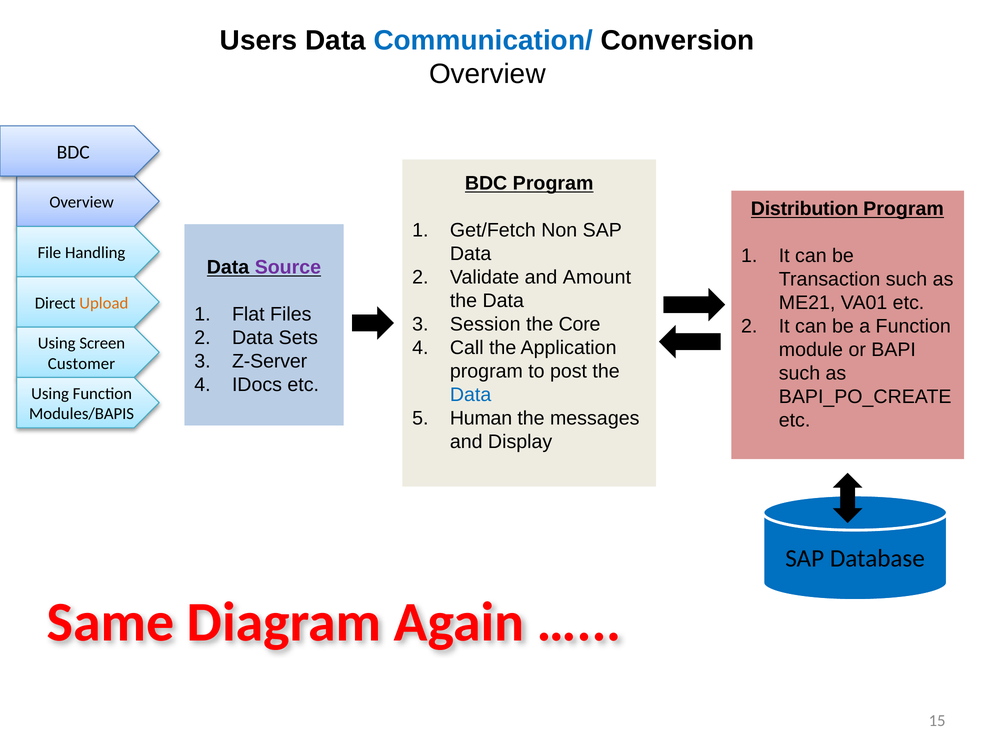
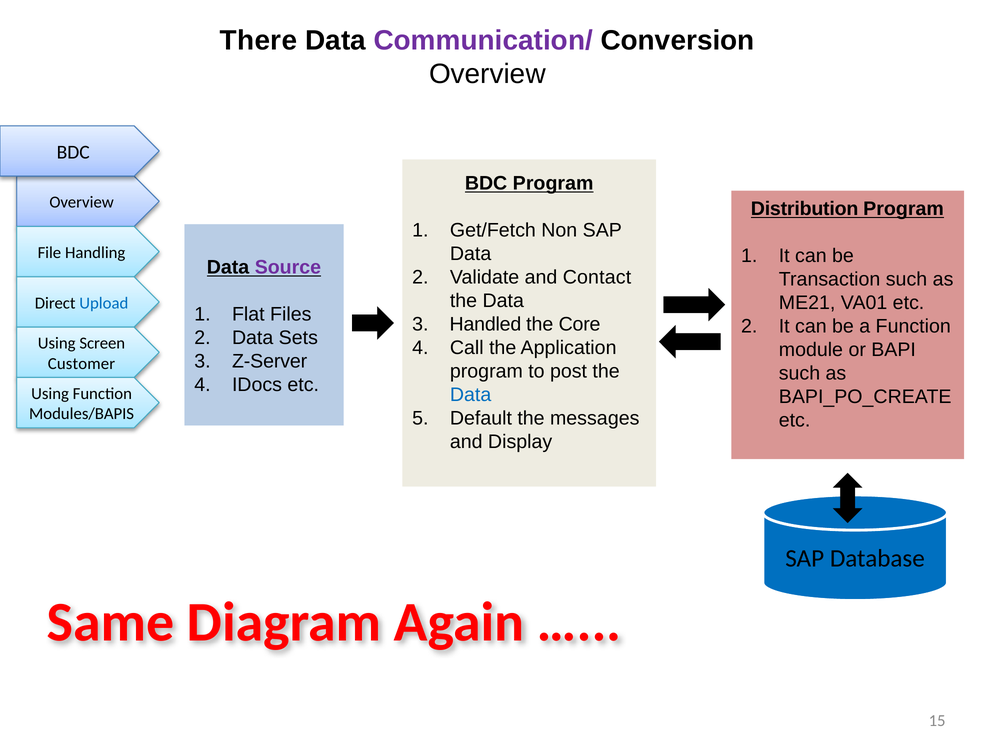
Users: Users -> There (259, 40)
Communication/ colour: blue -> purple (483, 40)
Amount: Amount -> Contact (597, 277)
Upload colour: orange -> blue (104, 303)
Session: Session -> Handled (485, 324)
Human: Human -> Default (481, 418)
